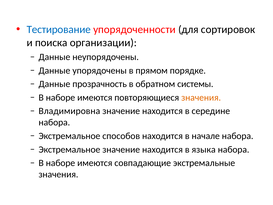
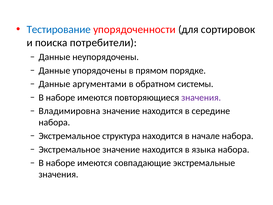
организации: организации -> потребители (103, 43)
прозрачность: прозрачность -> аргументами (100, 84)
значения colour: orange -> purple (201, 97)
способов: способов -> структура (121, 136)
